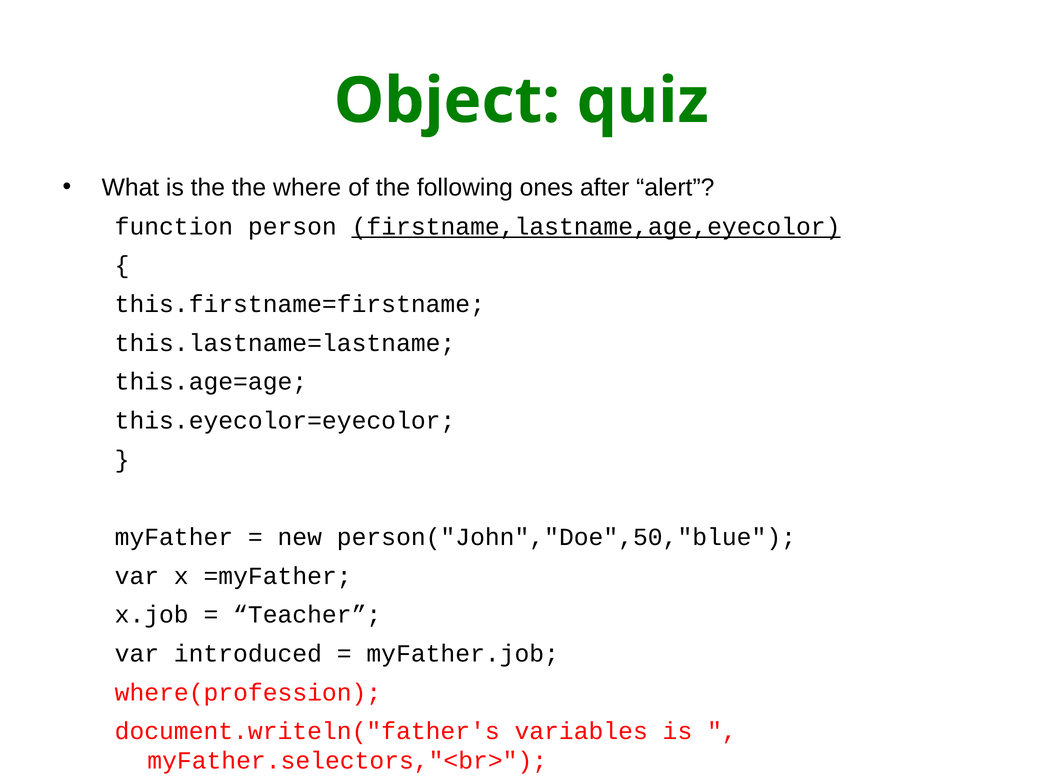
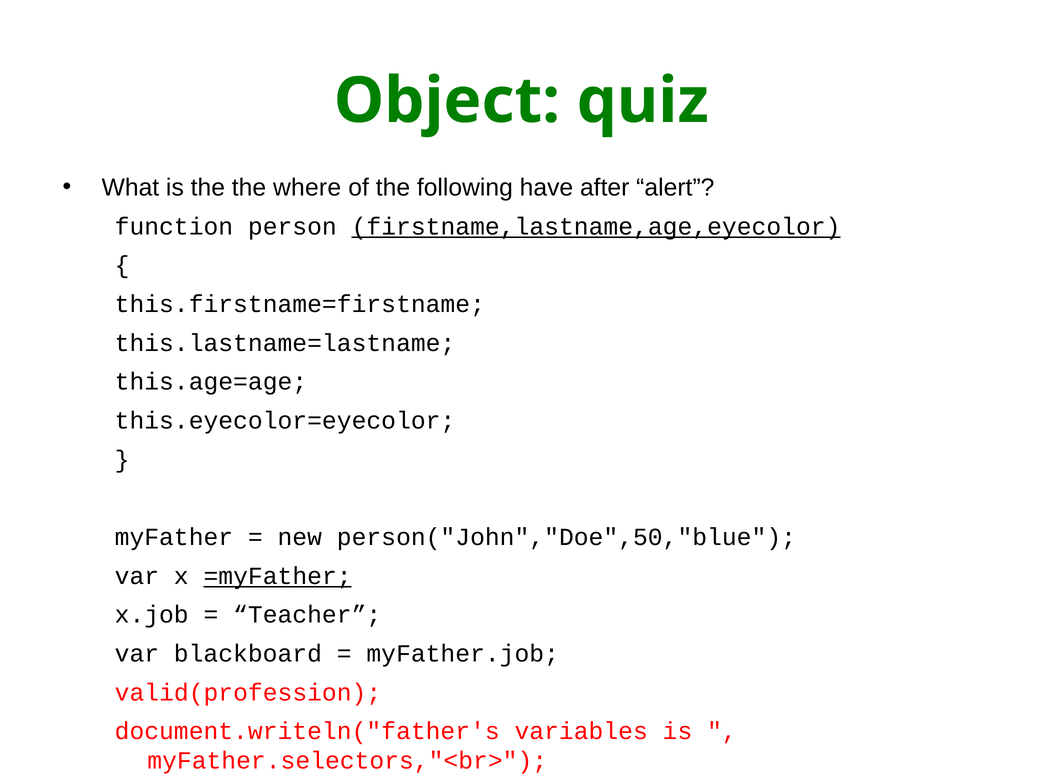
ones: ones -> have (546, 188)
=myFather underline: none -> present (278, 576)
introduced: introduced -> blackboard (248, 654)
where(profession: where(profession -> valid(profession (248, 693)
